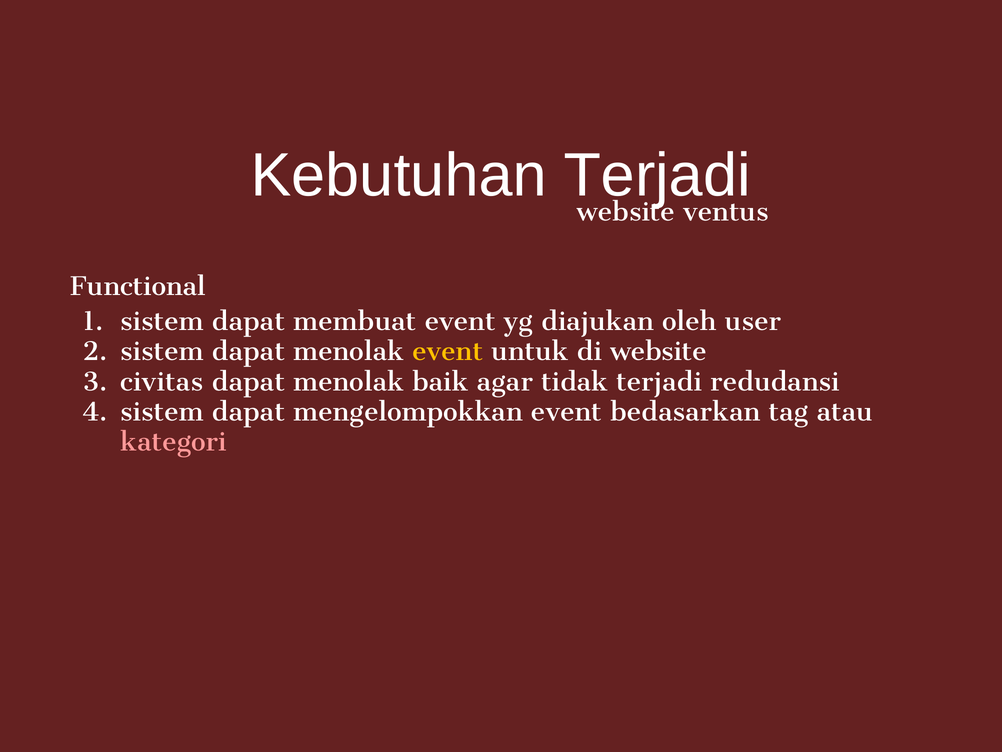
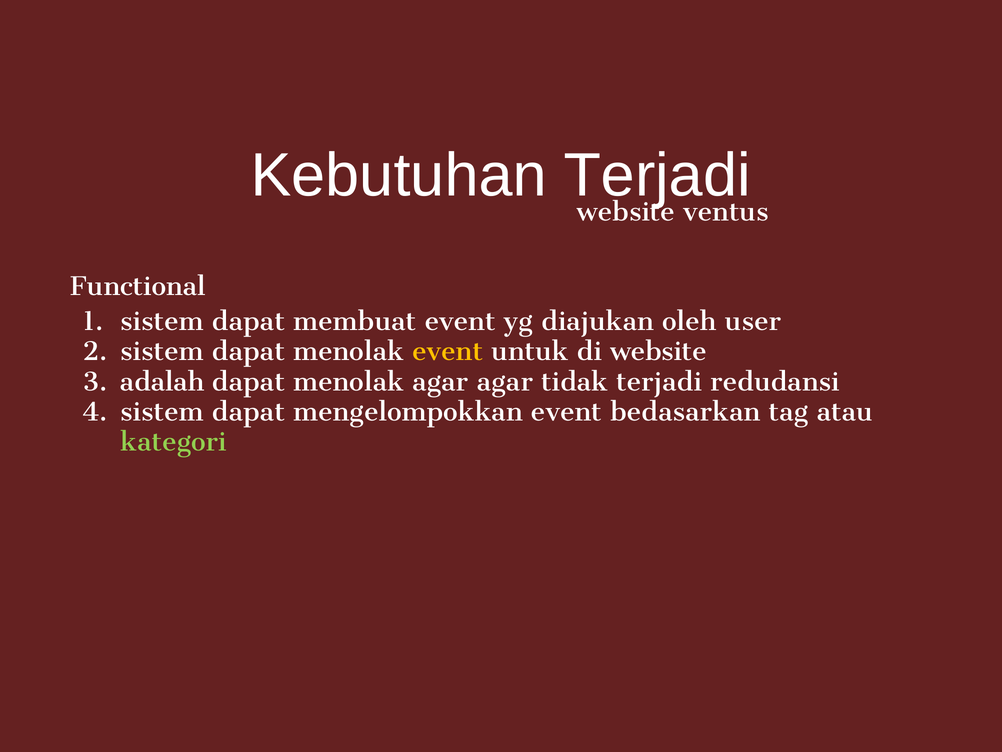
civitas: civitas -> adalah (162, 382)
menolak baik: baik -> agar (440, 382)
kategori colour: pink -> light green (174, 442)
